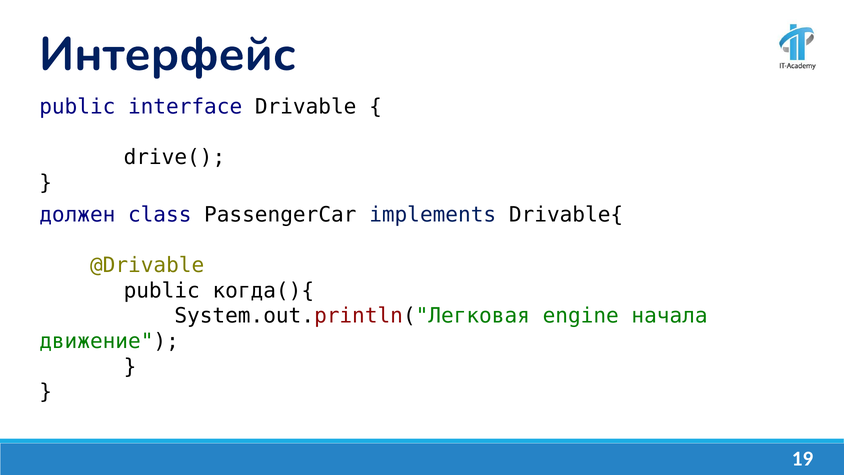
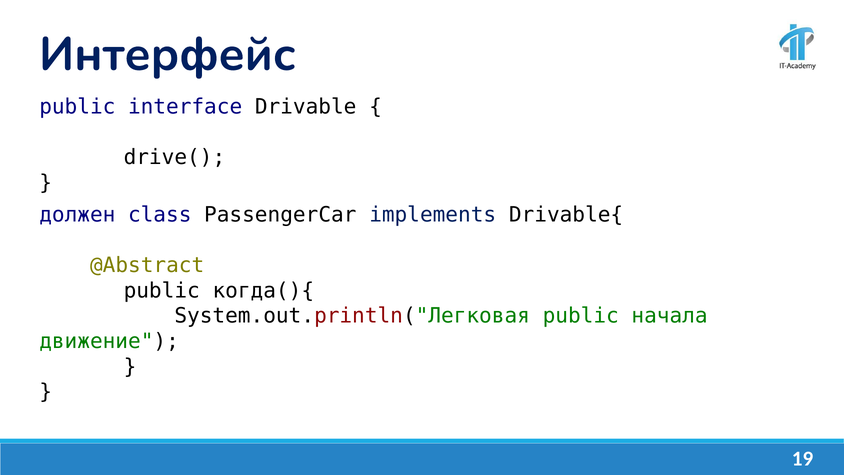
@Drivable: @Drivable -> @Abstract (147, 265)
System.out.println("Легковая engine: engine -> public (581, 316)
